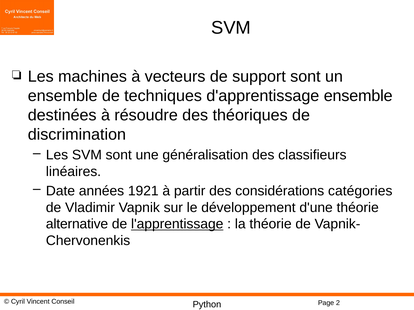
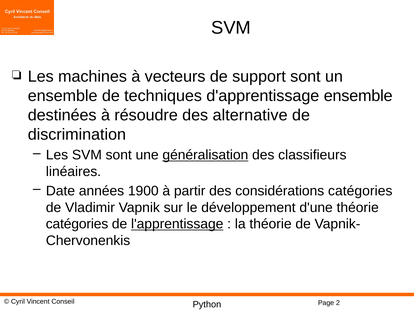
théoriques: théoriques -> alternative (250, 115)
généralisation underline: none -> present (205, 155)
1921: 1921 -> 1900 (143, 191)
alternative: alternative -> catégories (77, 224)
